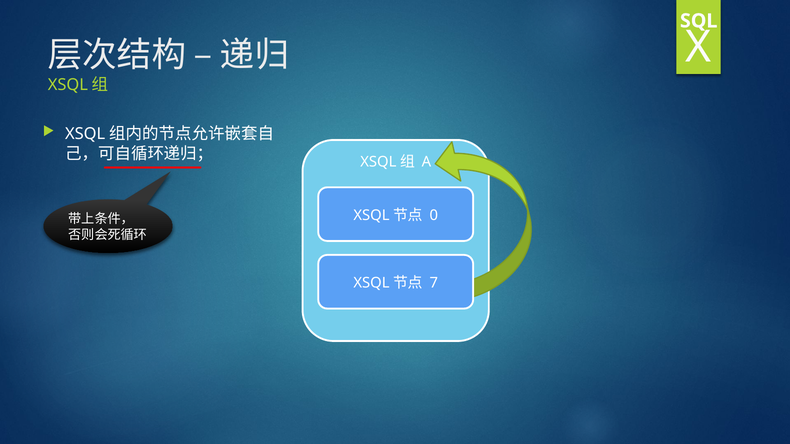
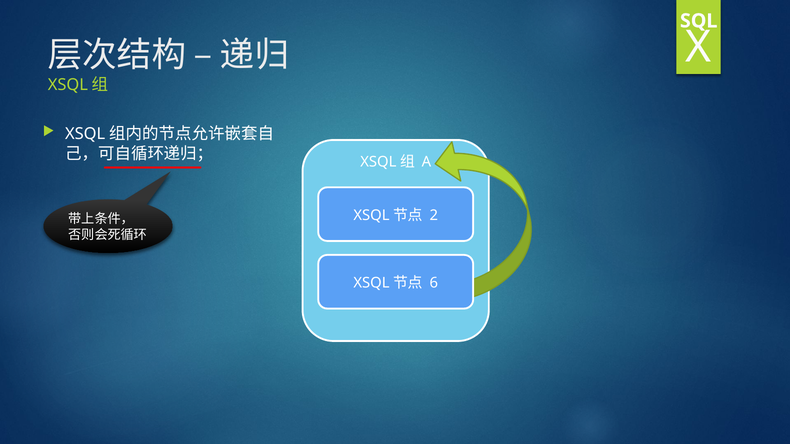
0: 0 -> 2 (434, 215)
7: 7 -> 6 (434, 283)
